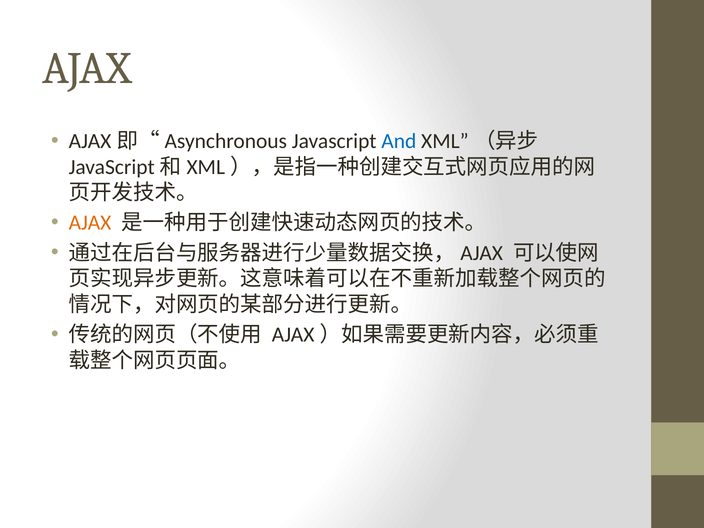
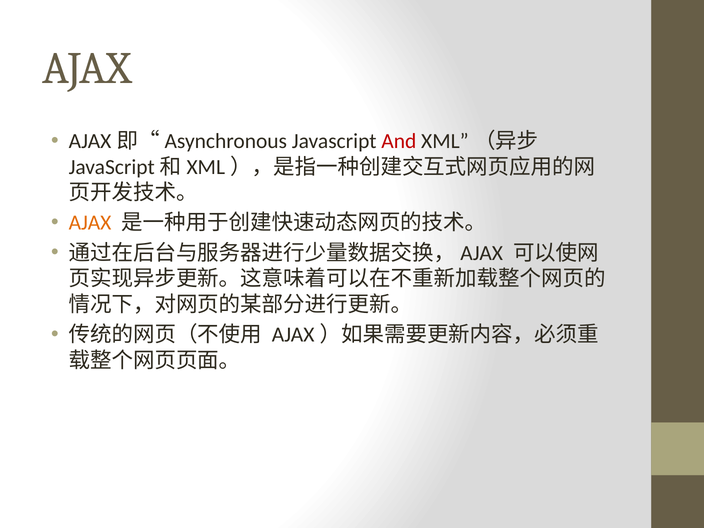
And colour: blue -> red (399, 141)
